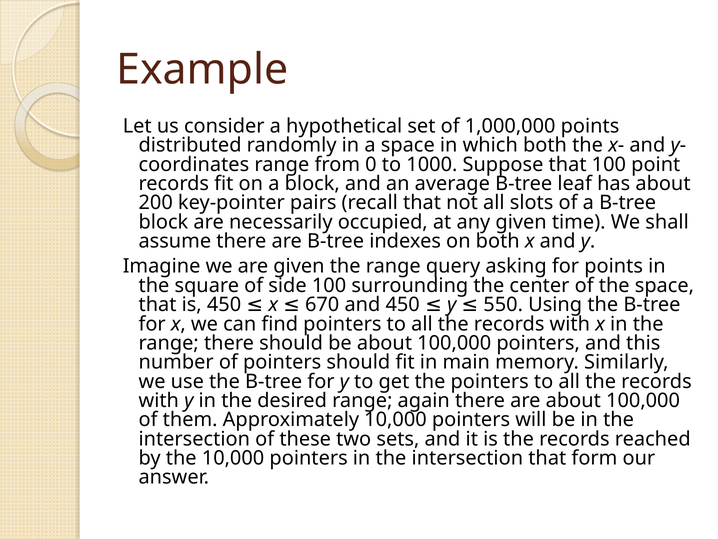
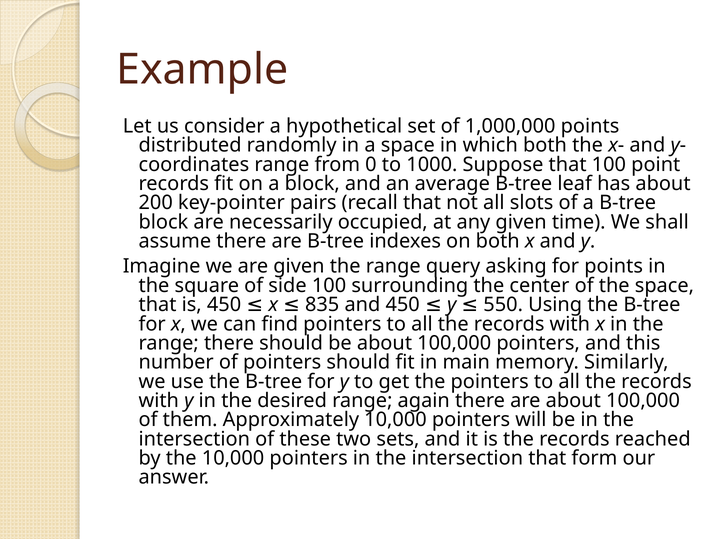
670: 670 -> 835 (322, 304)
